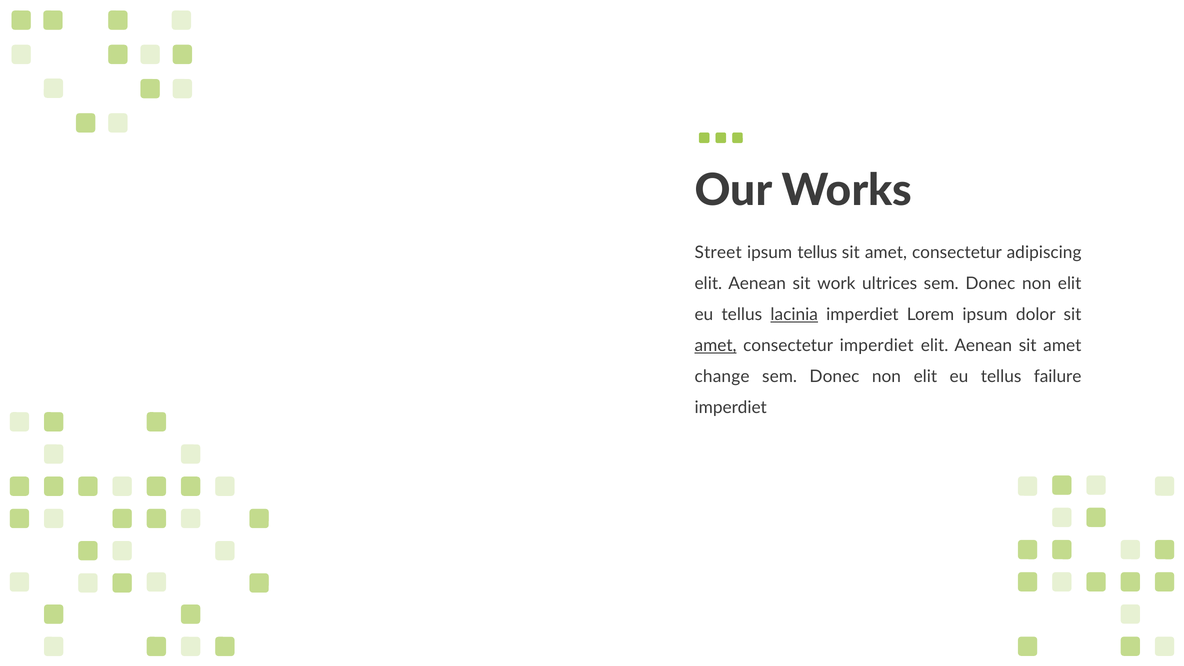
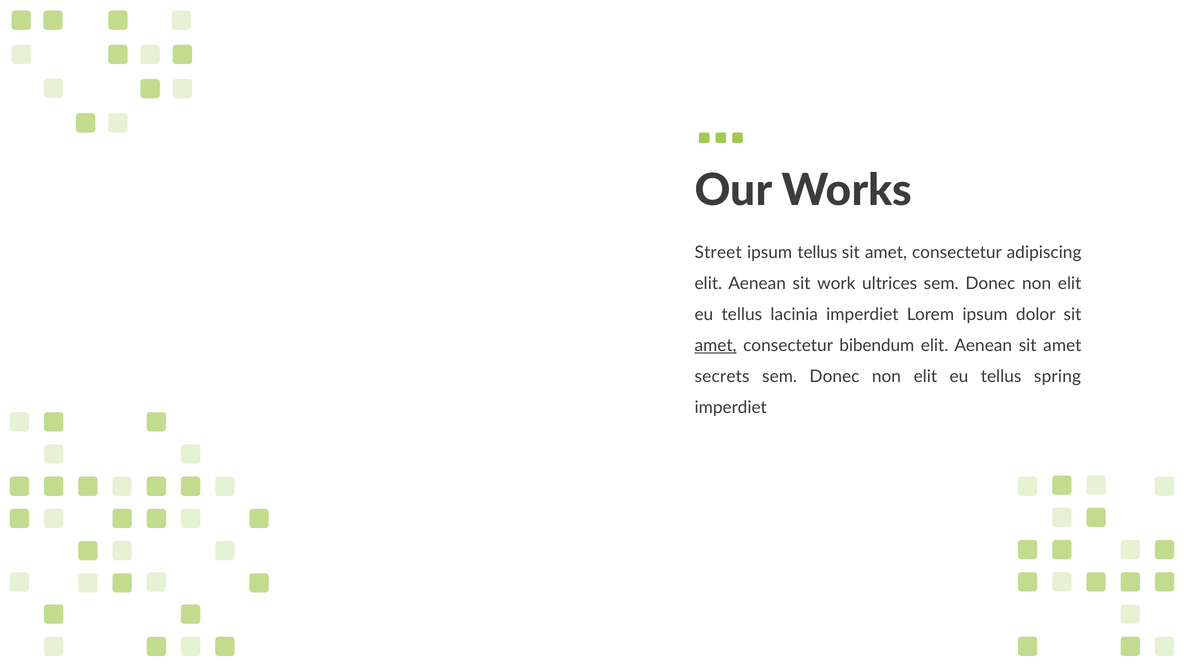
lacinia underline: present -> none (794, 314)
consectetur imperdiet: imperdiet -> bibendum (877, 346)
change: change -> secrets (722, 377)
failure: failure -> spring (1058, 377)
